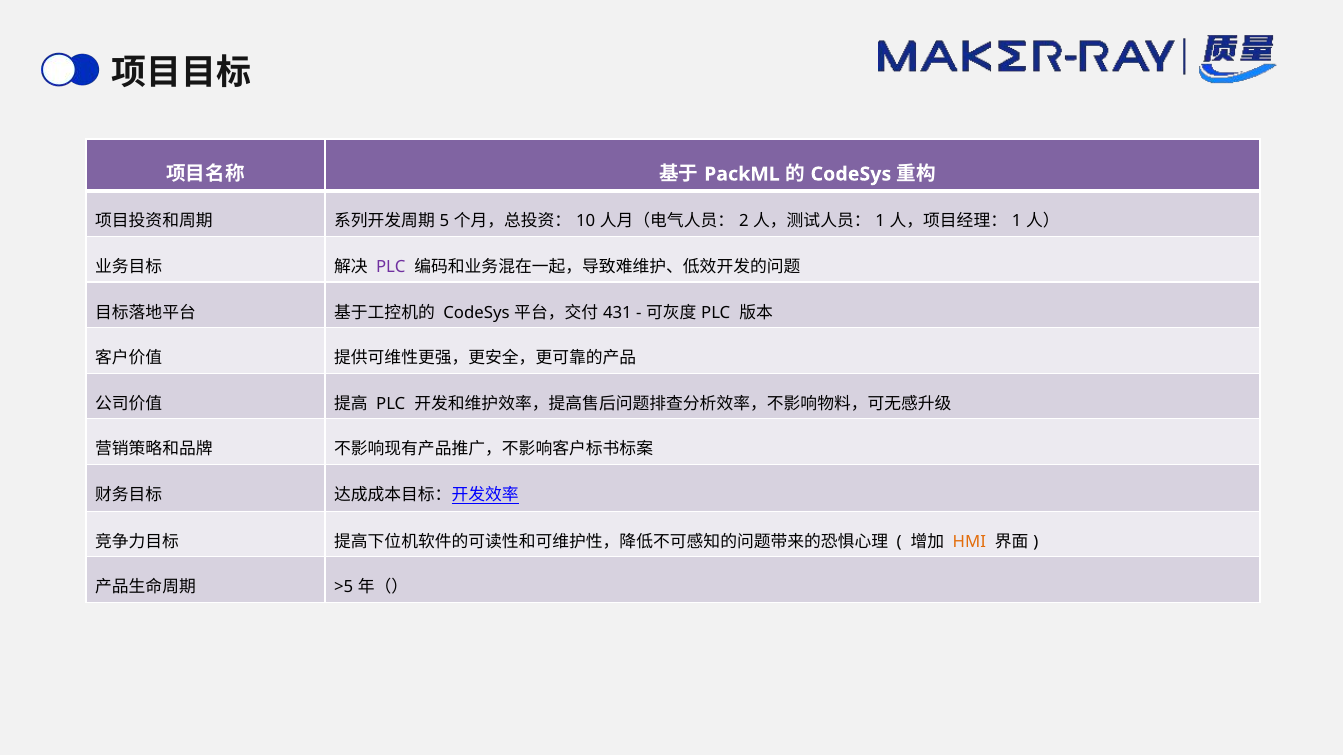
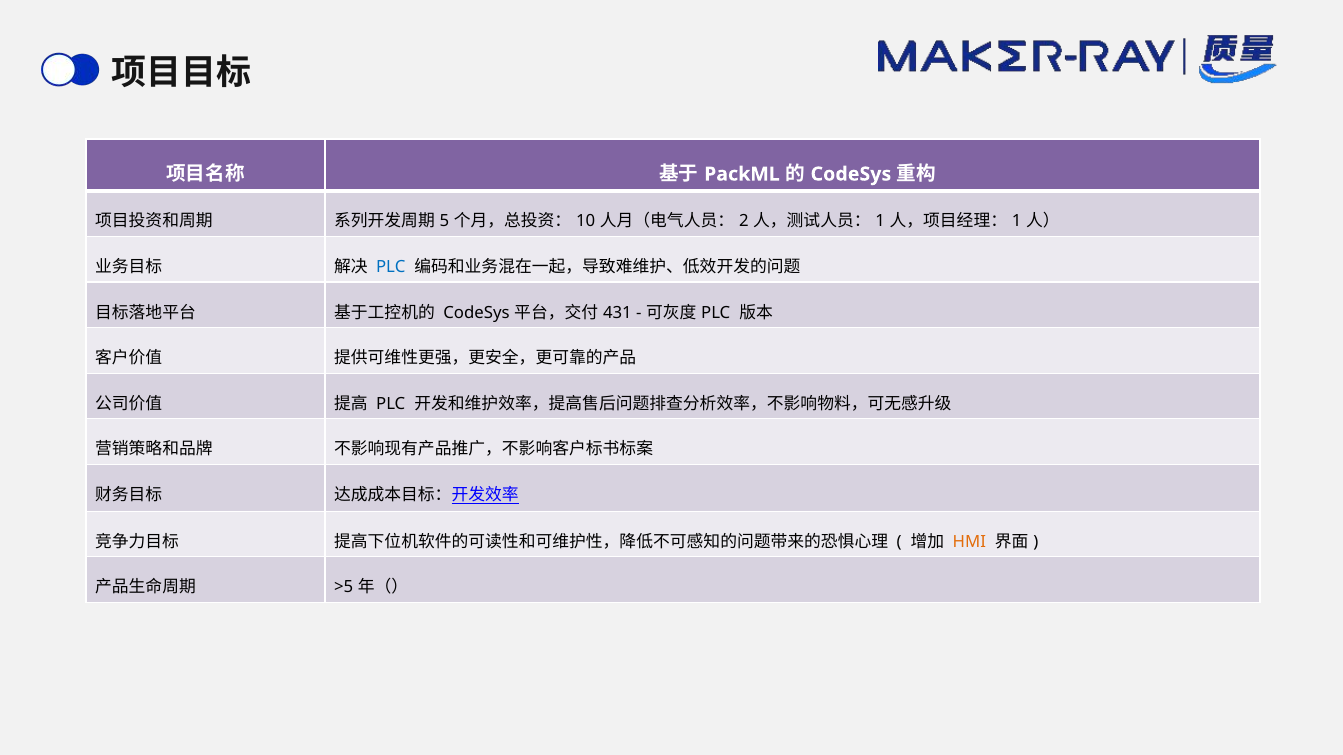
PLC colour: purple -> blue (391, 267)
